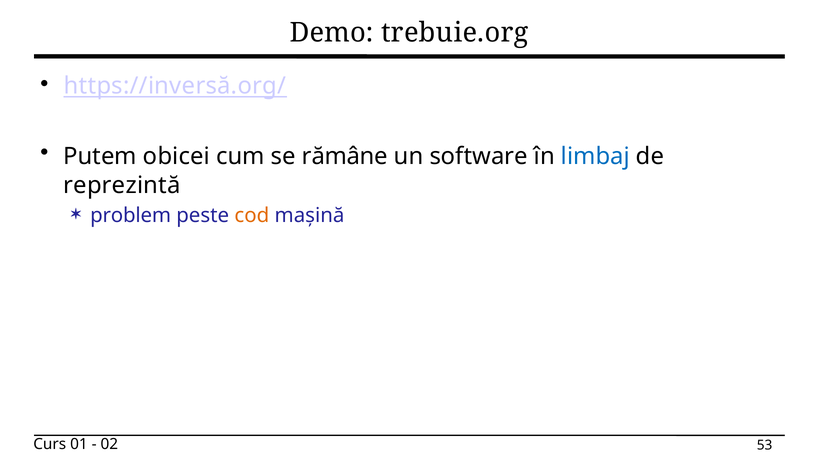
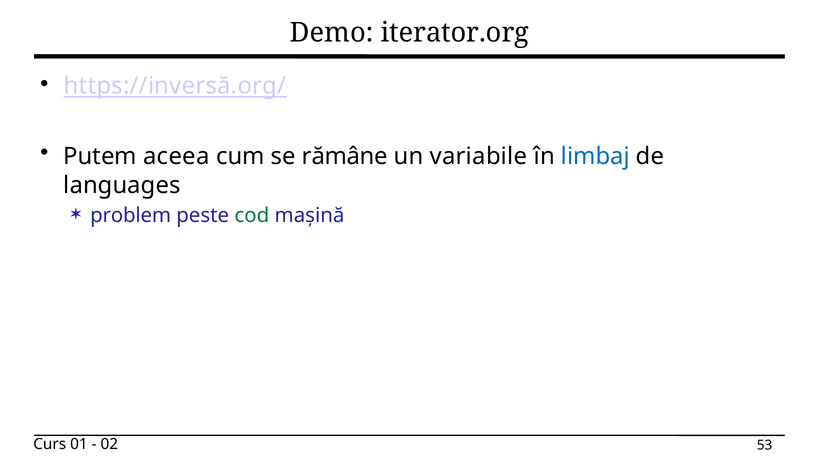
trebuie.org: trebuie.org -> iterator.org (455, 33)
obicei: obicei -> aceea (176, 156)
software: software -> variabile (479, 156)
reprezintă: reprezintă -> languages (122, 185)
cod colour: orange -> green (252, 216)
